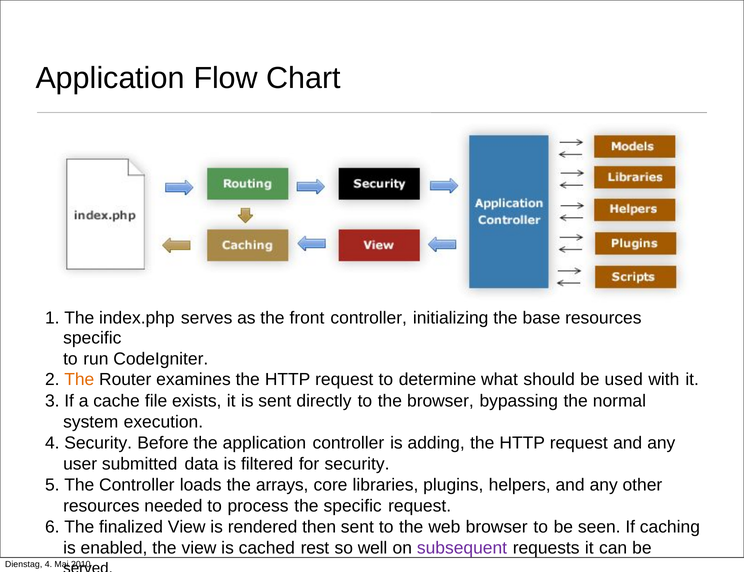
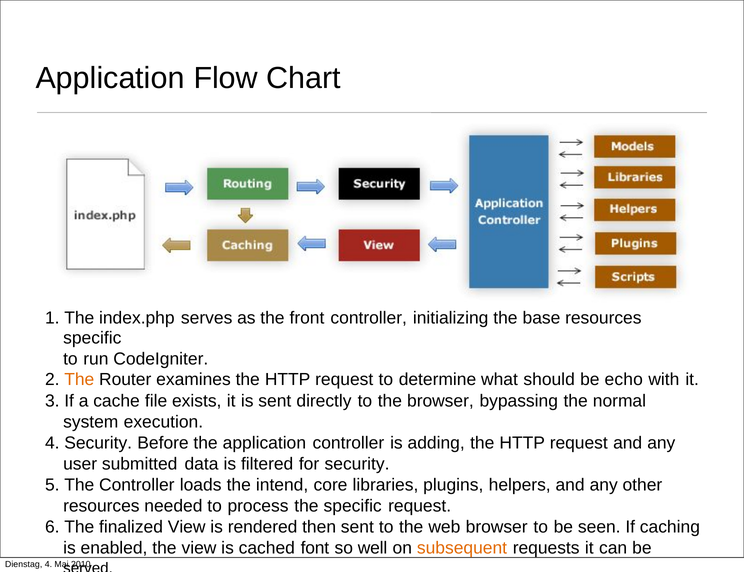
used: used -> echo (624, 380)
arrays: arrays -> intend (282, 485)
rest: rest -> font (315, 548)
subsequent colour: purple -> orange (462, 548)
